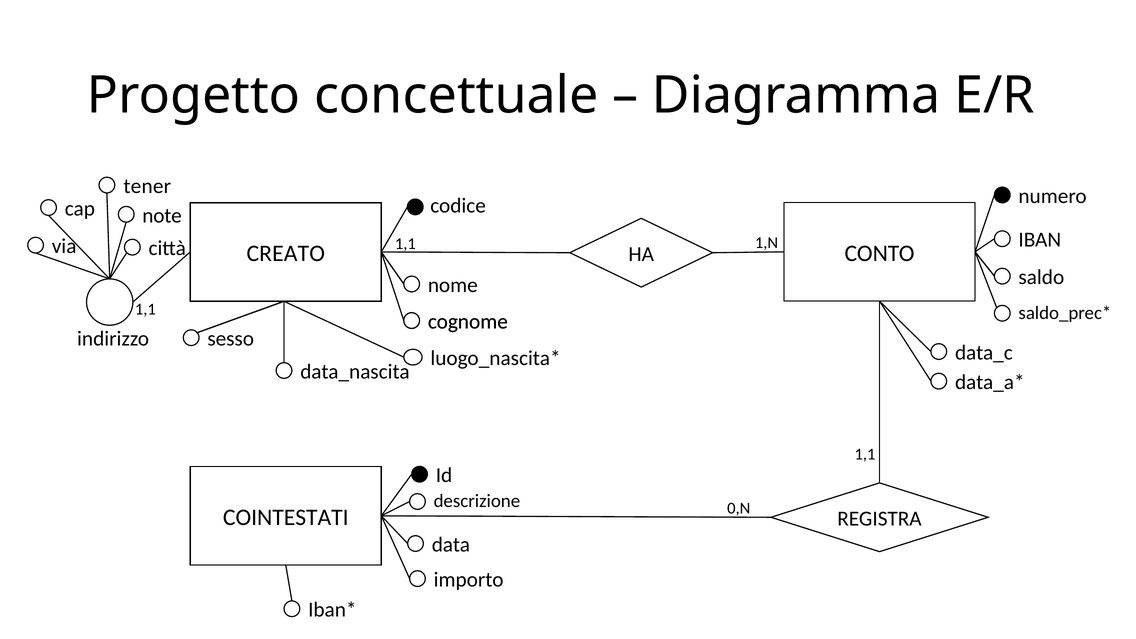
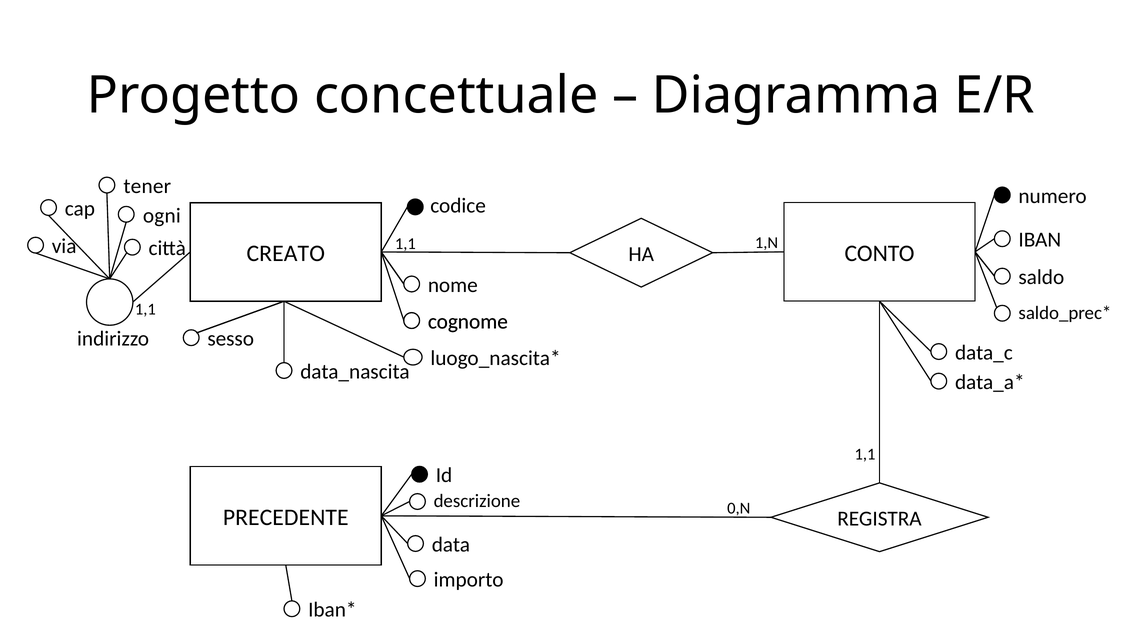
note: note -> ogni (162, 216)
COINTESTATI: COINTESTATI -> PRECEDENTE (286, 518)
